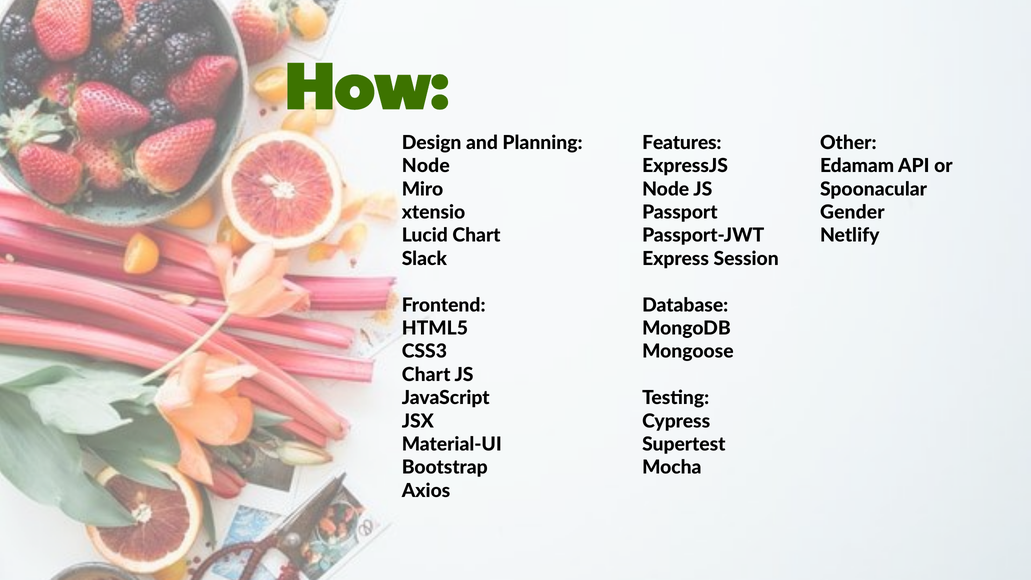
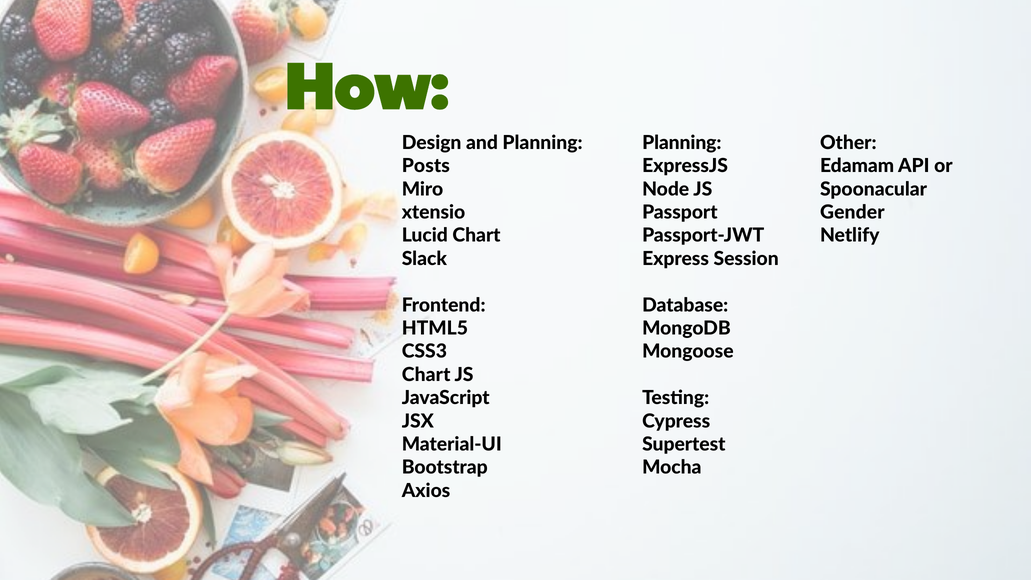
Features: Features -> Planning (682, 143)
Node: Node -> Posts (426, 166)
